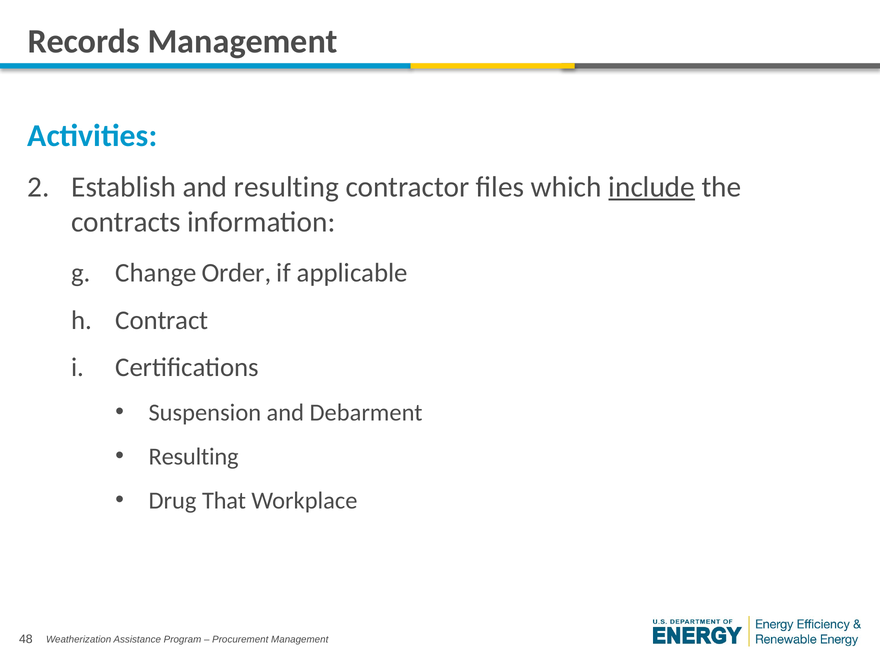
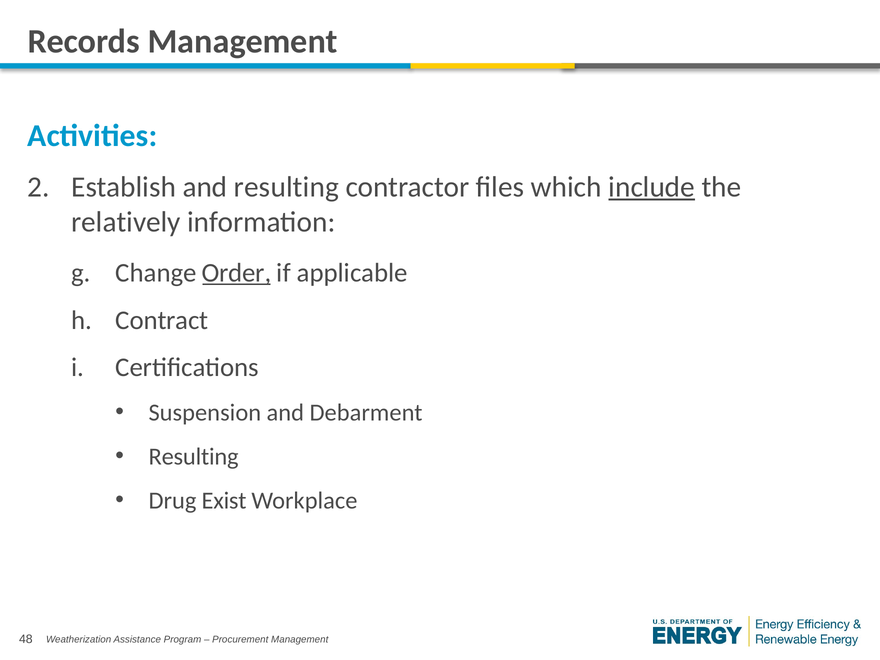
contracts: contracts -> relatively (126, 222)
Order underline: none -> present (237, 273)
That: That -> Exist (224, 501)
